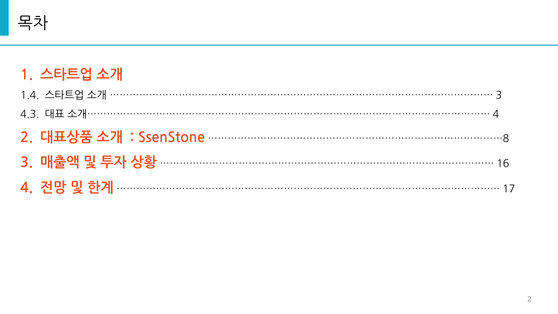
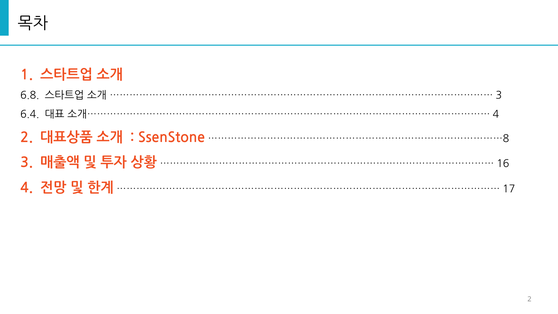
1.4: 1.4 -> 6.8 (30, 95)
4.3: 4.3 -> 6.4 (30, 114)
